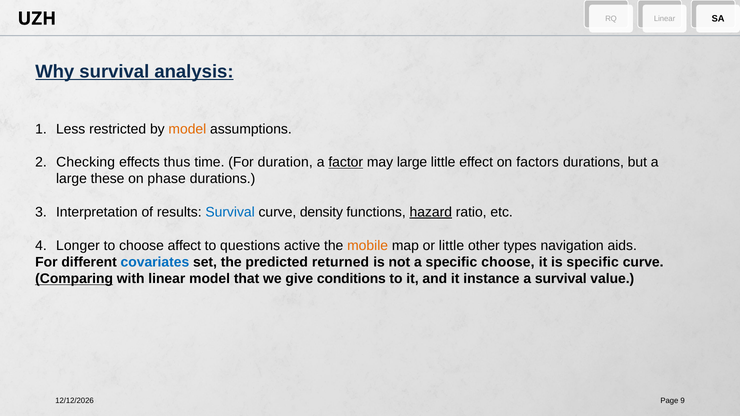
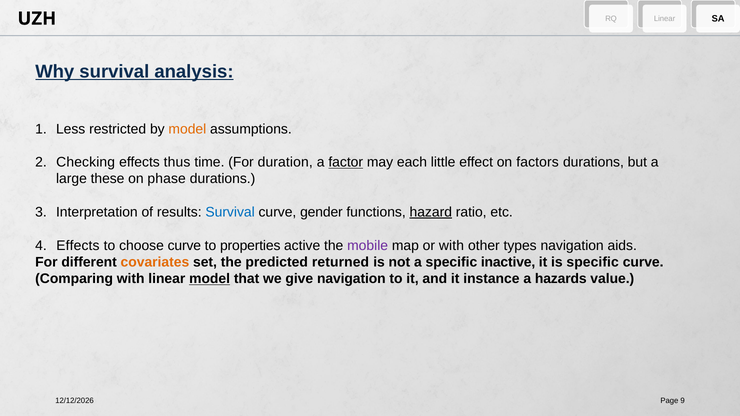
may large: large -> each (412, 162)
density: density -> gender (321, 212)
Longer: Longer -> Effects (78, 246)
choose affect: affect -> curve (184, 246)
questions: questions -> properties (250, 246)
mobile colour: orange -> purple (368, 246)
or little: little -> with (452, 246)
covariates colour: blue -> orange (155, 262)
specific choose: choose -> inactive (508, 262)
Comparing underline: present -> none (74, 279)
model underline: none -> present (210, 279)
give conditions: conditions -> navigation (351, 279)
a survival: survival -> hazards (561, 279)
